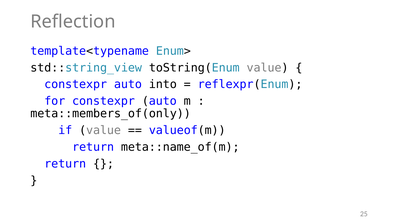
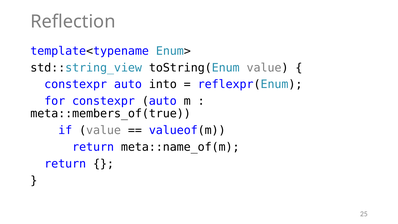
meta::members_of(only: meta::members_of(only -> meta::members_of(true (111, 114)
